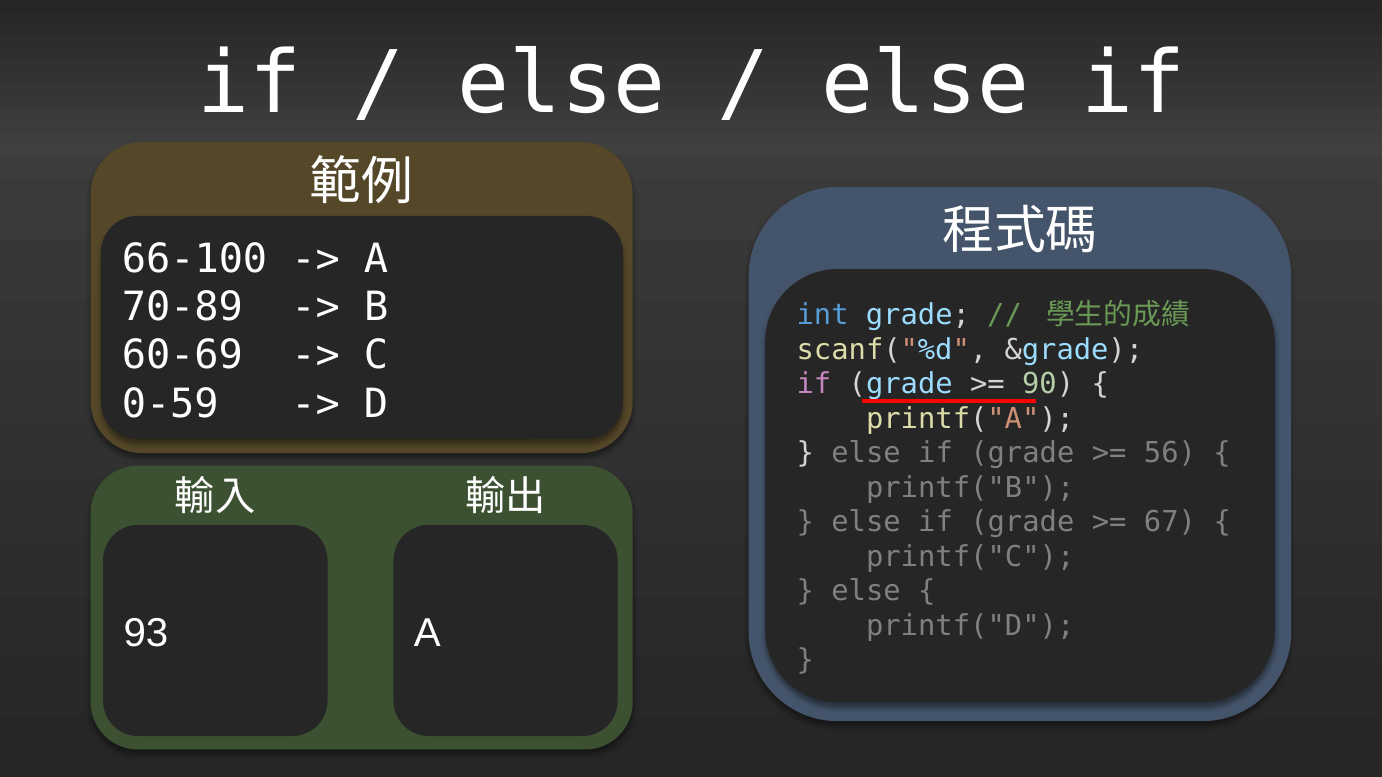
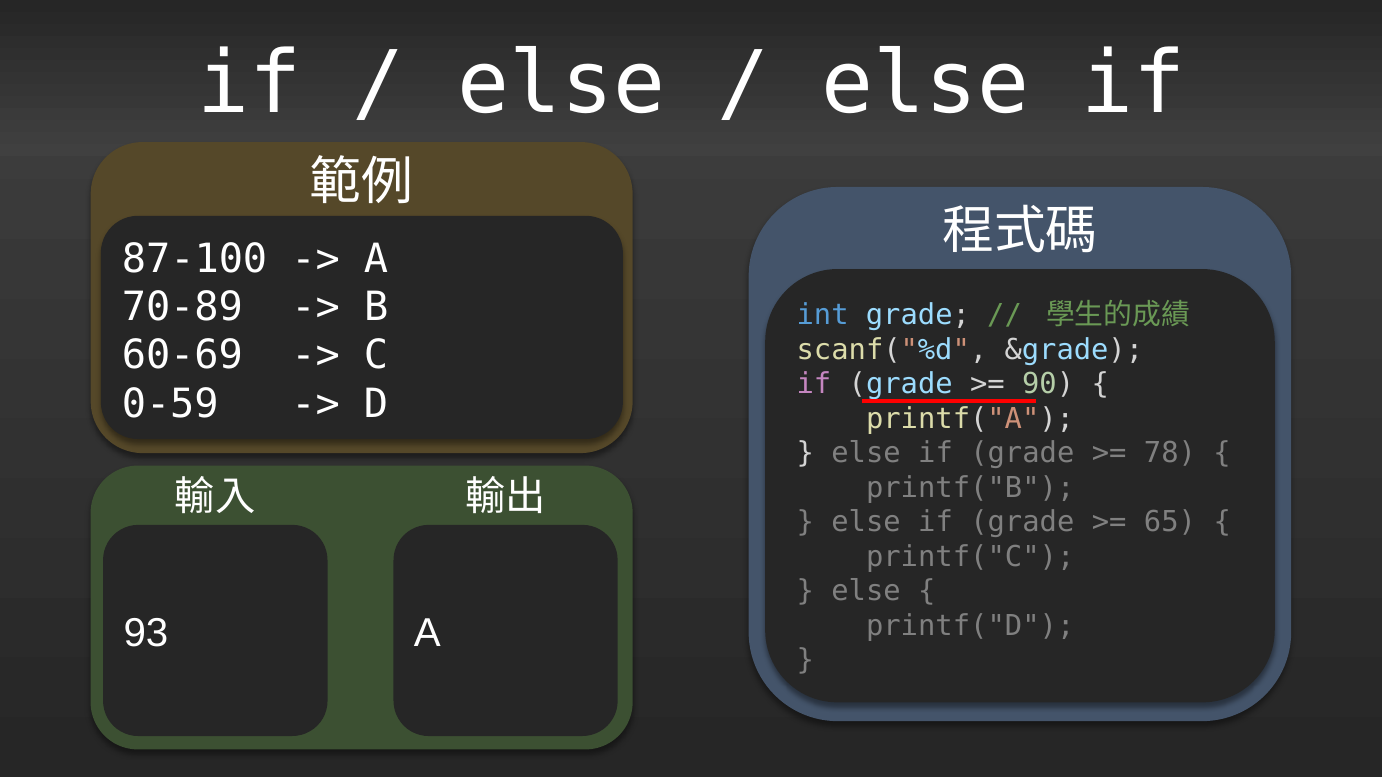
66-100: 66-100 -> 87-100 (195, 259)
56: 56 -> 78 (1170, 453)
67: 67 -> 65 (1170, 522)
